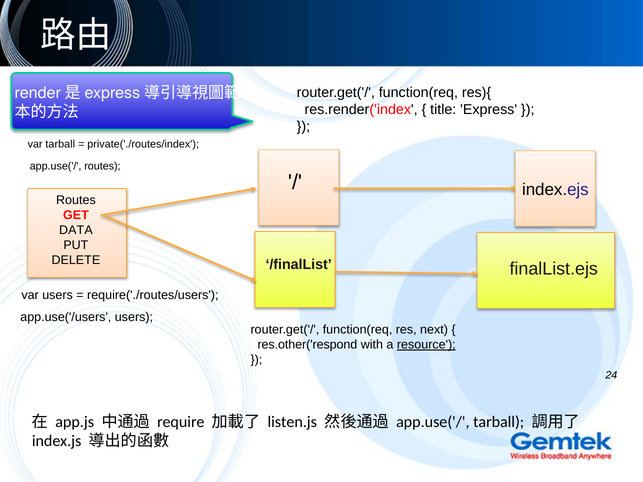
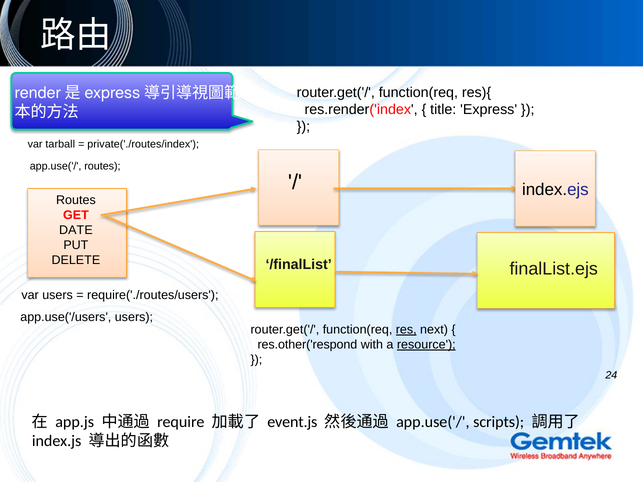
DATA: DATA -> DATE (76, 230)
res underline: none -> present (406, 330)
listen.js: listen.js -> event.js (292, 422)
app.use('/ tarball: tarball -> scripts (499, 422)
